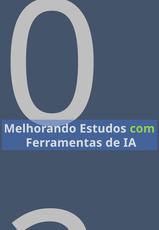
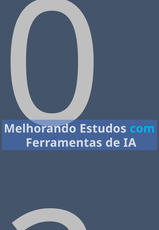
com colour: light green -> light blue (142, 128)
